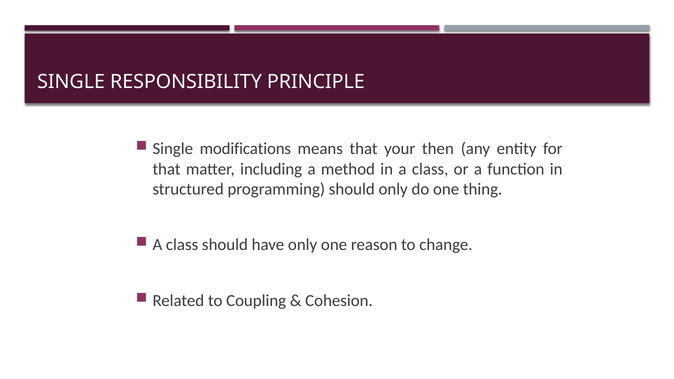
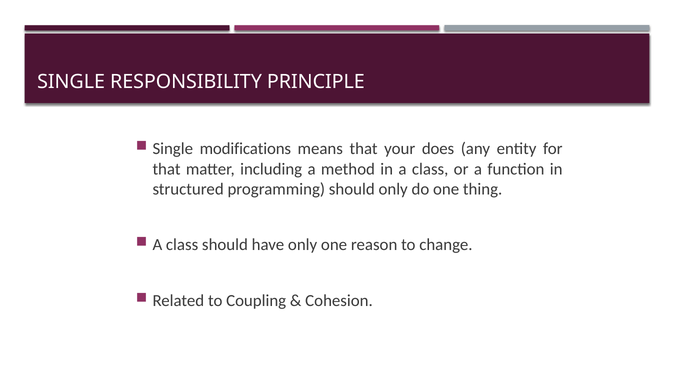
then: then -> does (438, 149)
